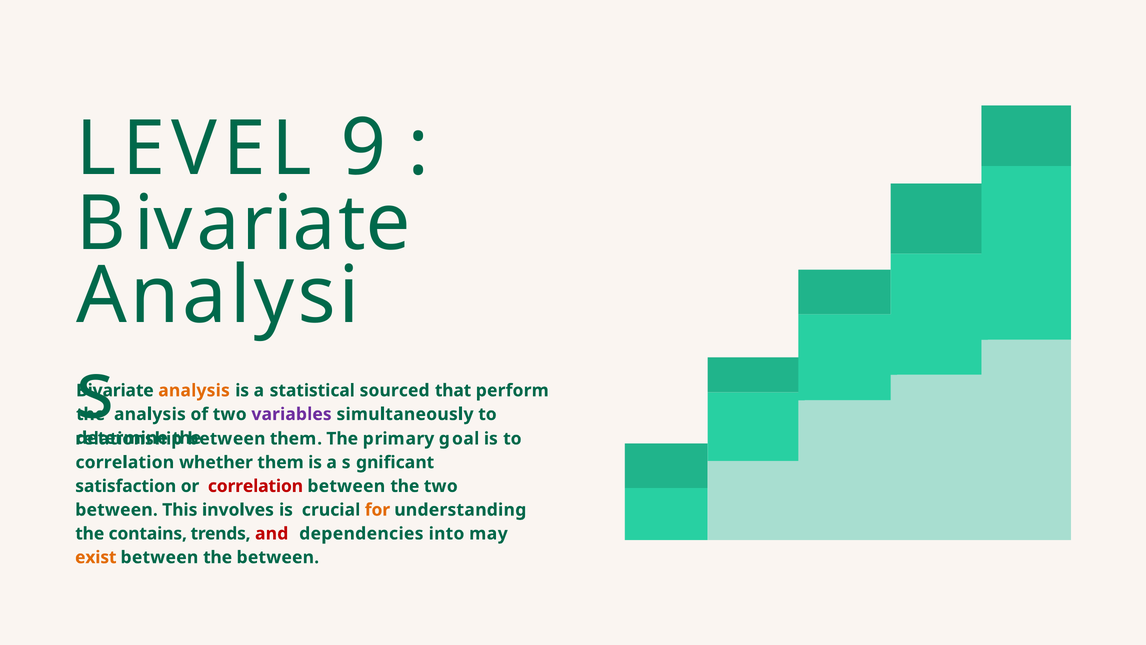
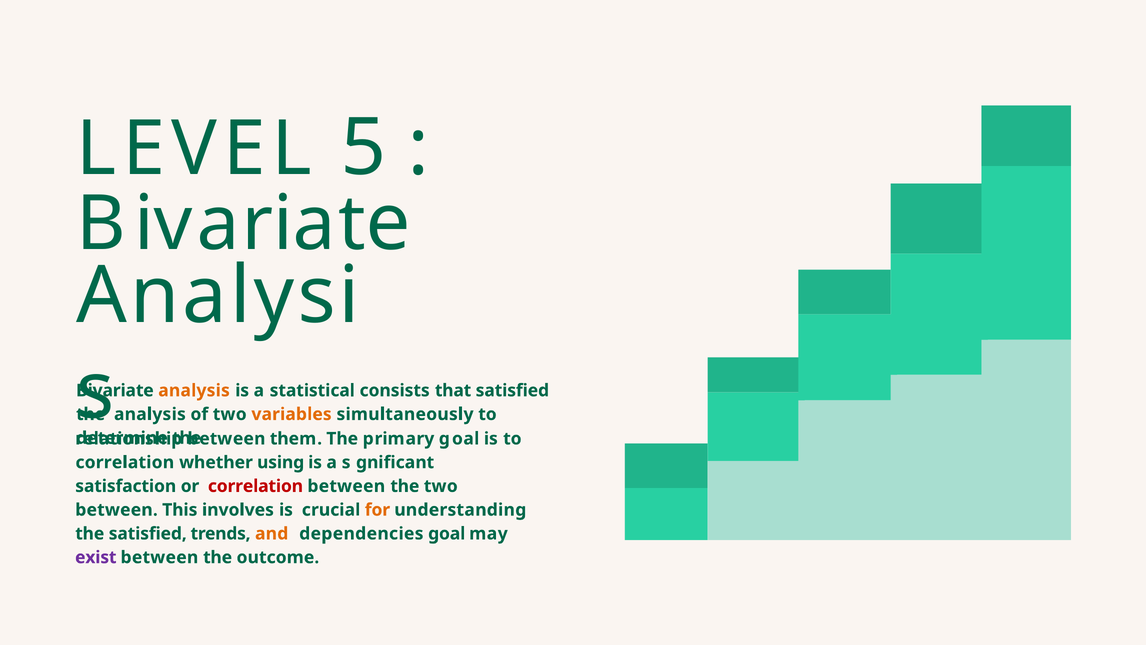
9: 9 -> 5 (364, 148)
sourced: sourced -> consists (395, 390)
that perform: perform -> satisfied (512, 390)
variables colour: purple -> orange (292, 414)
whether them: them -> using (281, 462)
the contains: contains -> satisfied (148, 533)
and colour: red -> orange (272, 533)
dependencies into: into -> goal (447, 533)
exist colour: orange -> purple (96, 557)
the between: between -> outcome (278, 557)
